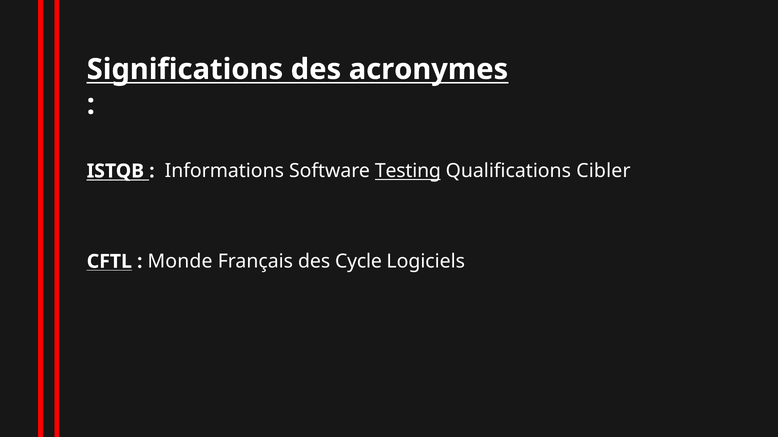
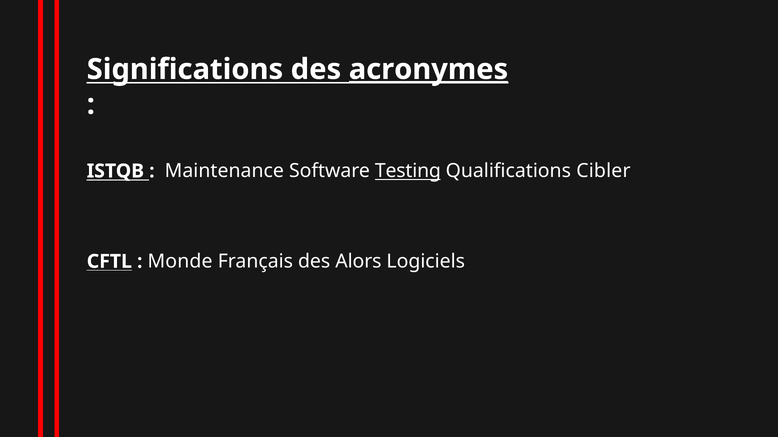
acronymes underline: none -> present (428, 69)
Informations: Informations -> Maintenance (224, 171)
Cycle: Cycle -> Alors (358, 262)
